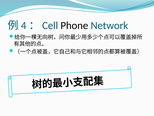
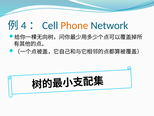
Phone colour: black -> orange (74, 25)
